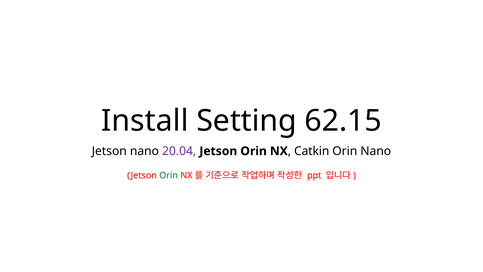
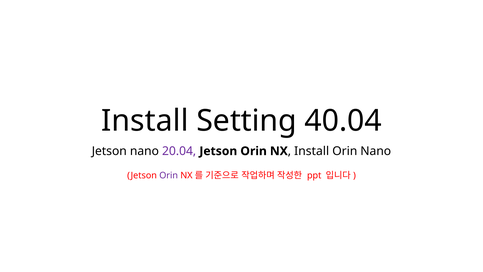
62.15: 62.15 -> 40.04 (343, 121)
Catkin: Catkin -> Install (312, 151)
Orin colour: green -> purple (169, 175)
